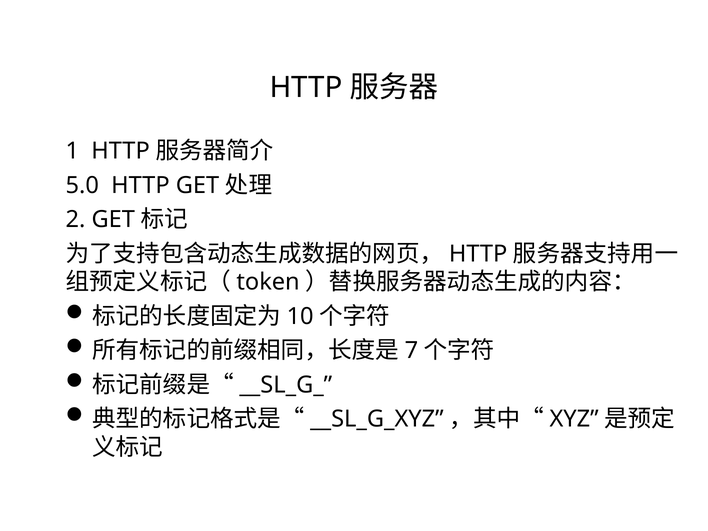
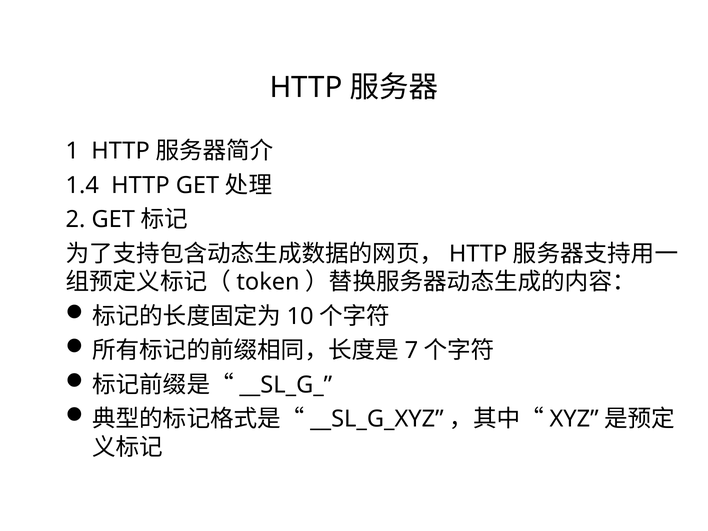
5.0: 5.0 -> 1.4 (82, 185)
